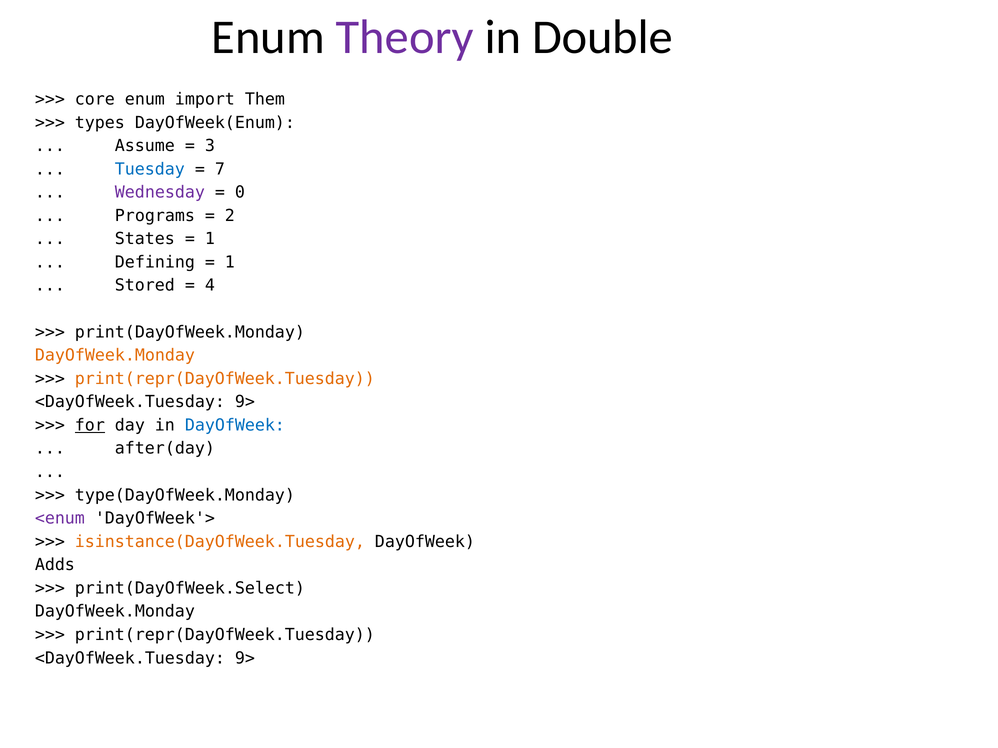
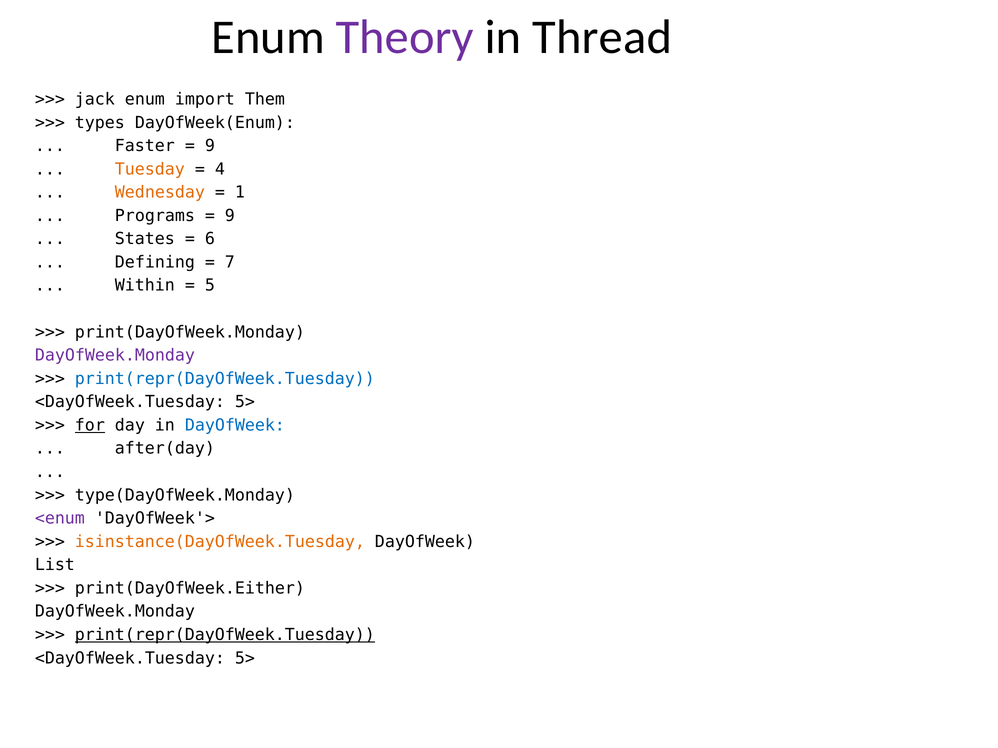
Double: Double -> Thread (602, 37)
core: core -> jack (95, 99)
Assume: Assume -> Faster (145, 146)
3: 3 -> 9 (210, 146)
Tuesday colour: blue -> orange (150, 169)
7: 7 -> 4 (220, 169)
Wednesday colour: purple -> orange (160, 193)
0: 0 -> 1 (240, 193)
2: 2 -> 9 (230, 216)
1: 1 -> 6 (210, 239)
1: 1 -> 7 (230, 262)
Stored: Stored -> Within (145, 286)
4: 4 -> 5 (210, 286)
DayOfWeek.Monday colour: orange -> purple (115, 356)
print(repr(DayOfWeek.Tuesday colour: orange -> blue (225, 379)
9>: 9> -> 5> (245, 402)
Adds: Adds -> List (55, 565)
print(DayOfWeek.Select: print(DayOfWeek.Select -> print(DayOfWeek.Either (190, 589)
print(repr(DayOfWeek.Tuesday underline: none -> present (225, 635)
9>: 9> -> 5> (245, 658)
